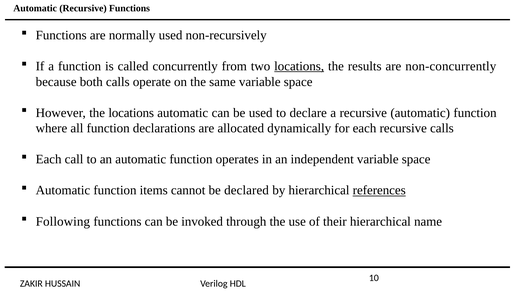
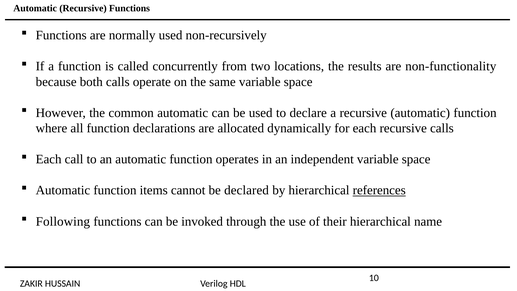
locations underline: present -> none (299, 66)
non-concurrently: non-concurrently -> non-functionality (451, 66)
the locations: locations -> common (131, 113)
